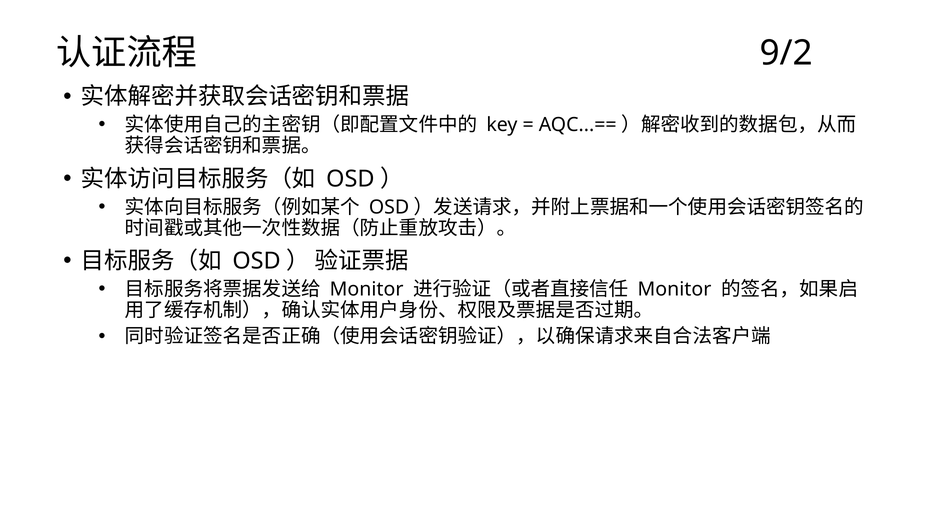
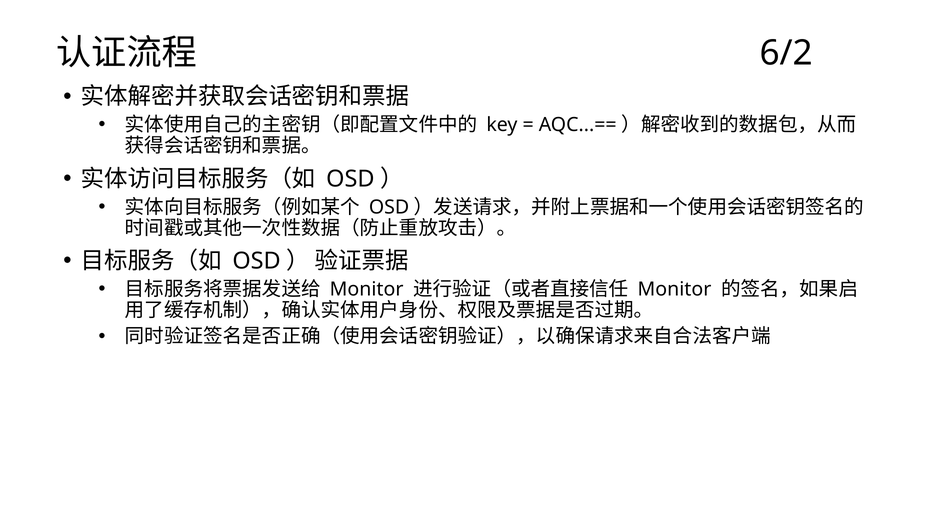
9/2: 9/2 -> 6/2 (786, 53)
